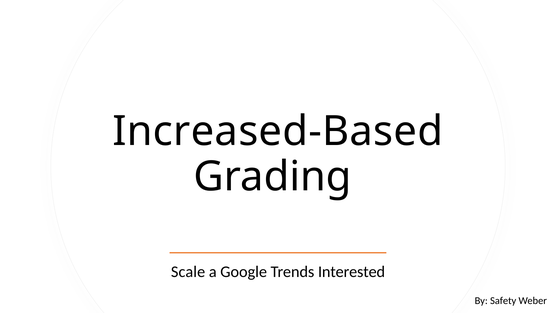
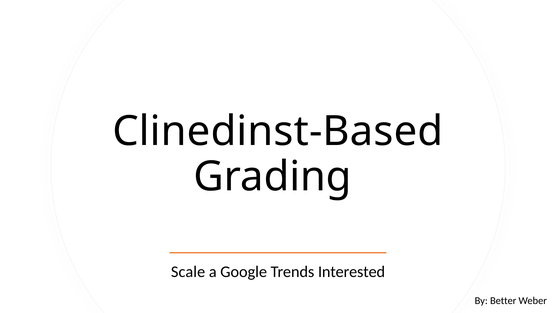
Increased-Based: Increased-Based -> Clinedinst-Based (278, 131)
Safety: Safety -> Better (503, 301)
